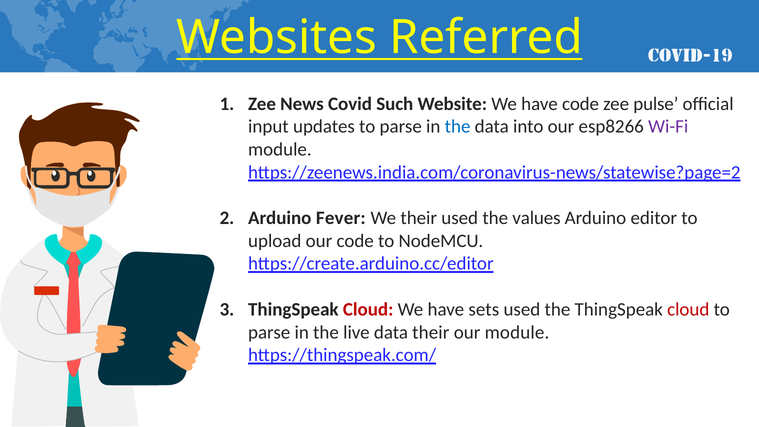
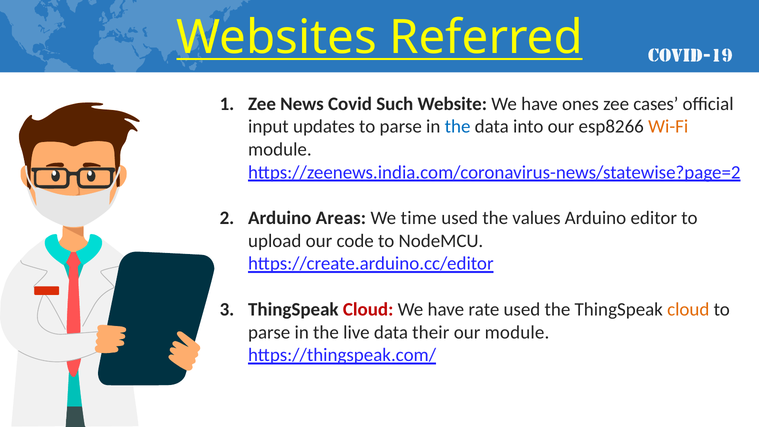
have code: code -> ones (580, 104)
pulse: pulse -> cases (656, 104)
Wi-Fi colour: purple -> orange (668, 127)
Fever: Fever -> Areas (341, 218)
We their: their -> time (419, 218)
sets: sets -> rate (484, 310)
cloud colour: red -> orange (688, 310)
